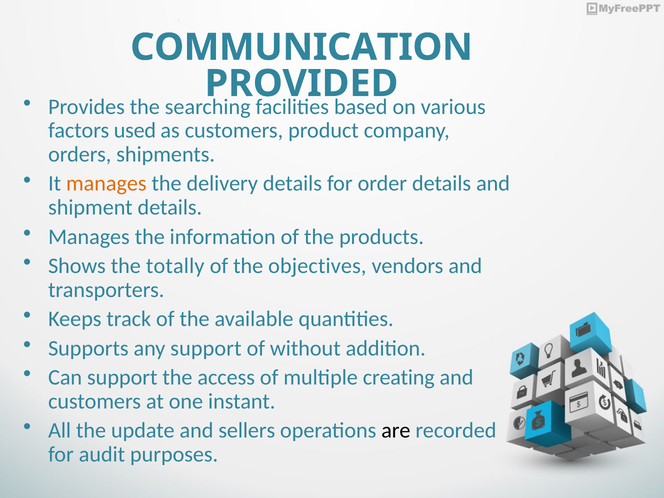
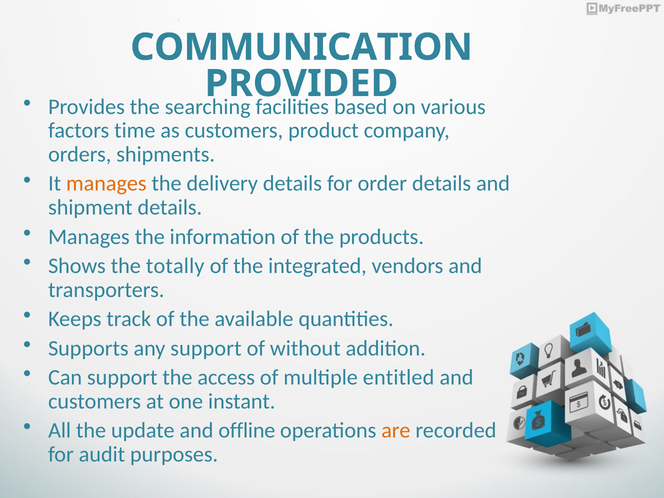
used: used -> time (135, 131)
objectives: objectives -> integrated (317, 266)
creating: creating -> entitled (399, 377)
sellers: sellers -> offline (247, 431)
are colour: black -> orange (396, 431)
